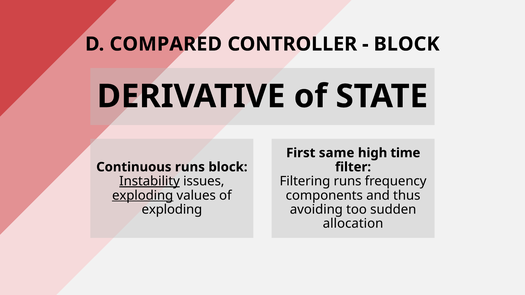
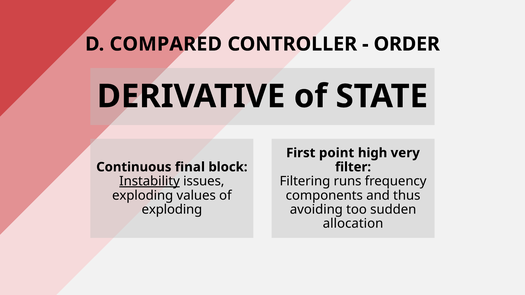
BLOCK: BLOCK -> ORDER (407, 44)
same: same -> point (337, 153)
time: time -> very (405, 153)
Continuous runs: runs -> final (190, 167)
exploding underline: present -> none (143, 196)
